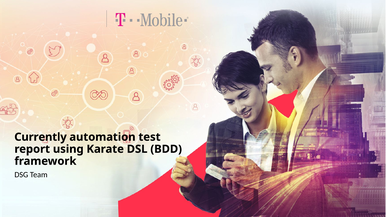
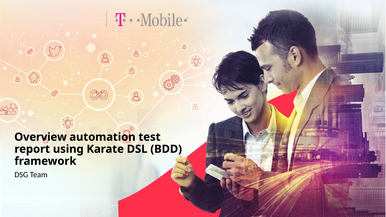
Currently: Currently -> Overview (41, 137)
